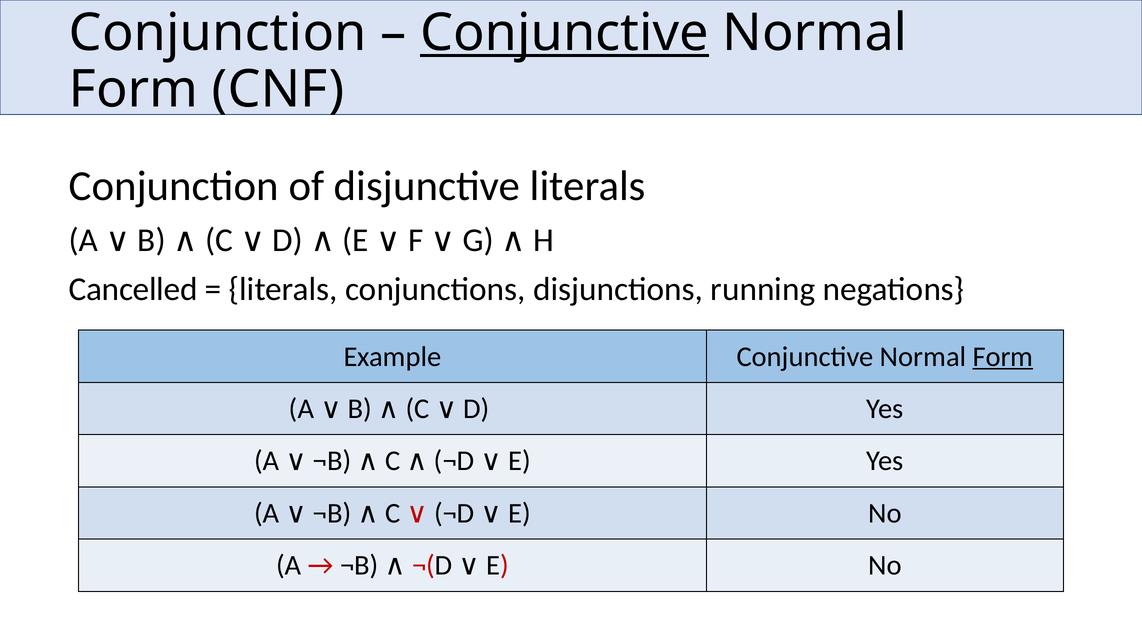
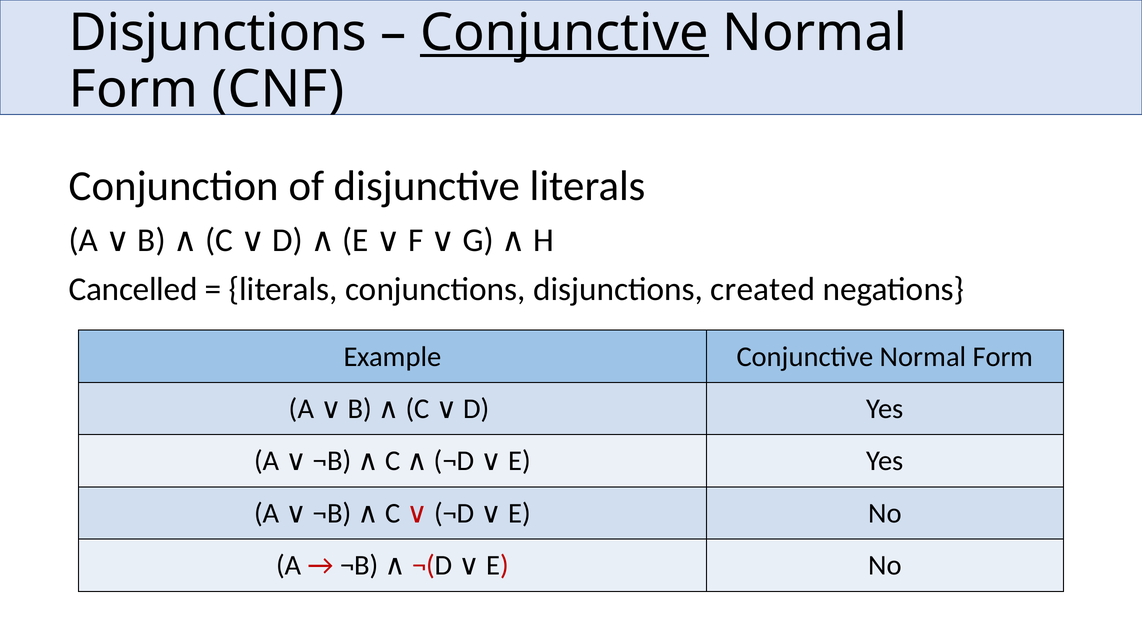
Conjunction: Conjunction -> Disjunctions (218, 33)
running: running -> created (763, 289)
Form underline: present -> none (1003, 357)
